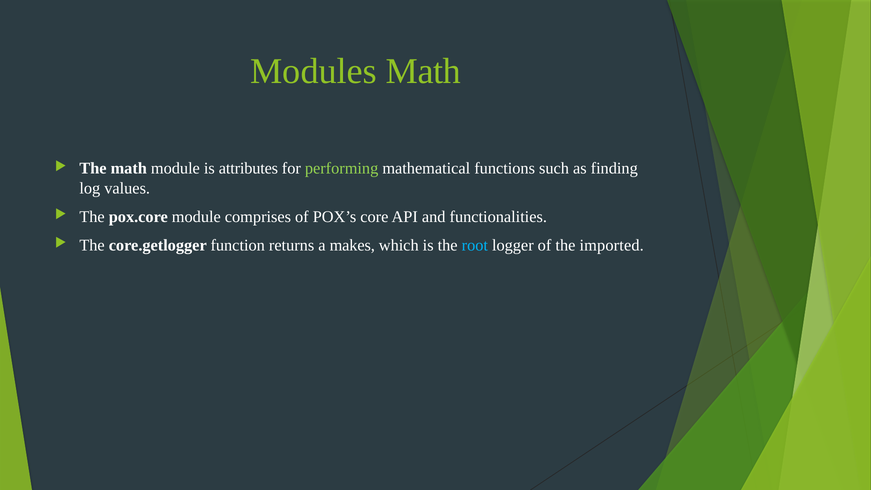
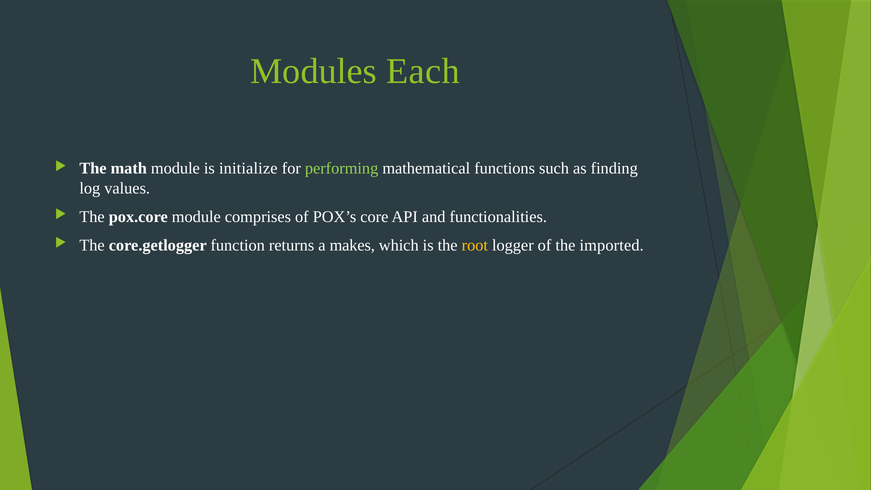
Modules Math: Math -> Each (423, 71)
attributes: attributes -> initialize (248, 169)
root colour: light blue -> yellow (475, 246)
